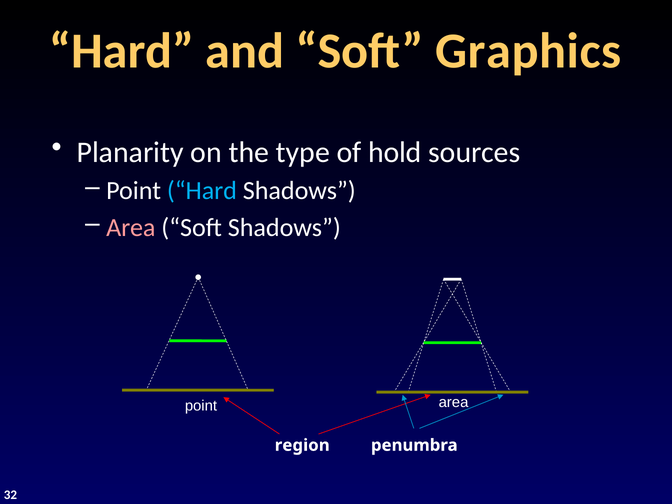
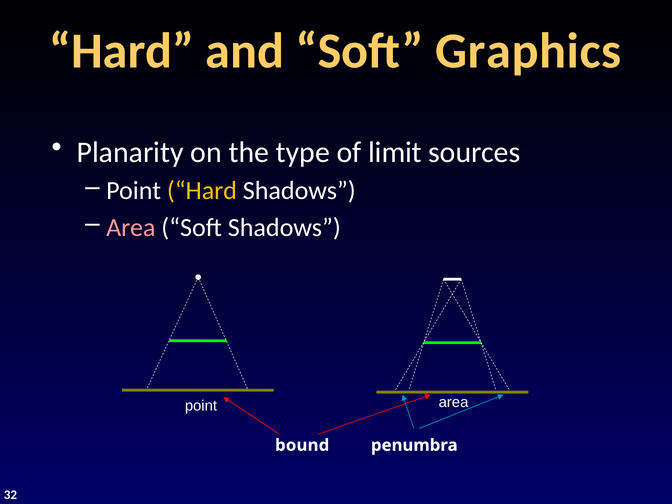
hold: hold -> limit (395, 152)
Hard colour: light blue -> yellow (202, 191)
region: region -> bound (302, 445)
